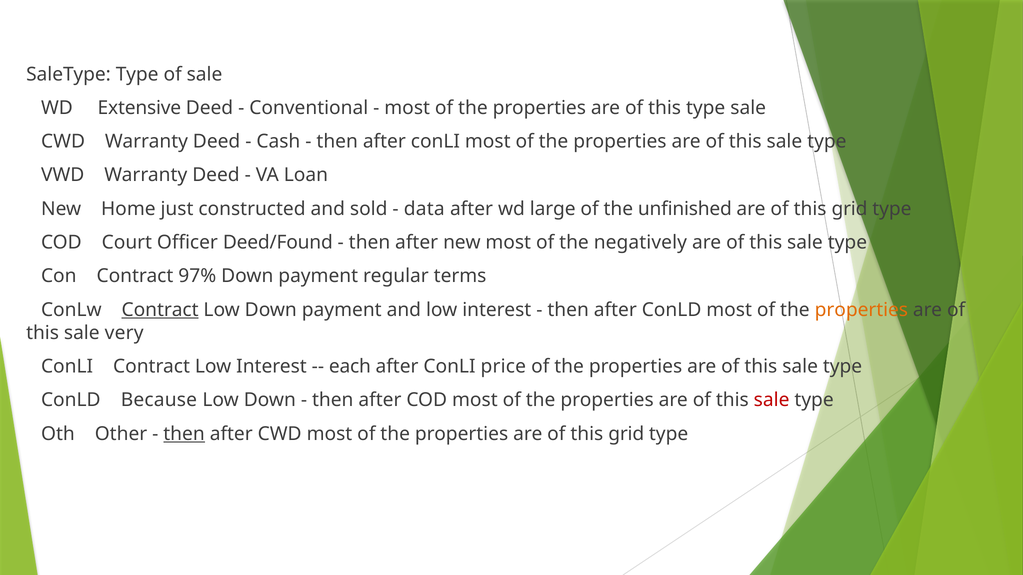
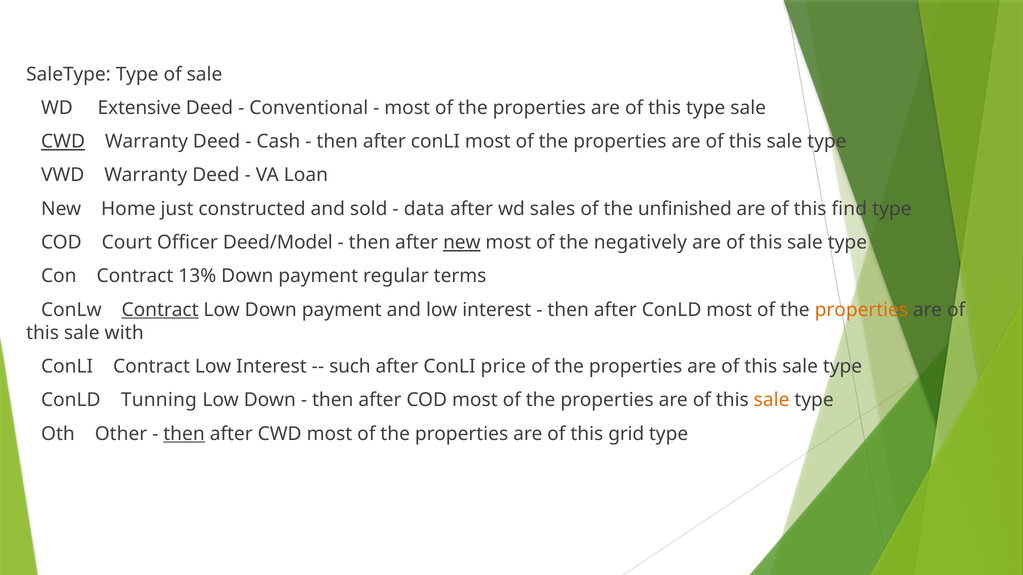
CWD underline: none -> present (63, 142)
large: large -> sales (553, 209)
grid: grid -> find (849, 209)
Deed/Found: Deed/Found -> Deed/Model (278, 243)
new underline: none -> present (462, 243)
97%: 97% -> 13% (197, 276)
very: very -> with (124, 333)
each: each -> such (350, 367)
Because: Because -> Tunning (159, 400)
sale colour: red -> orange (772, 400)
